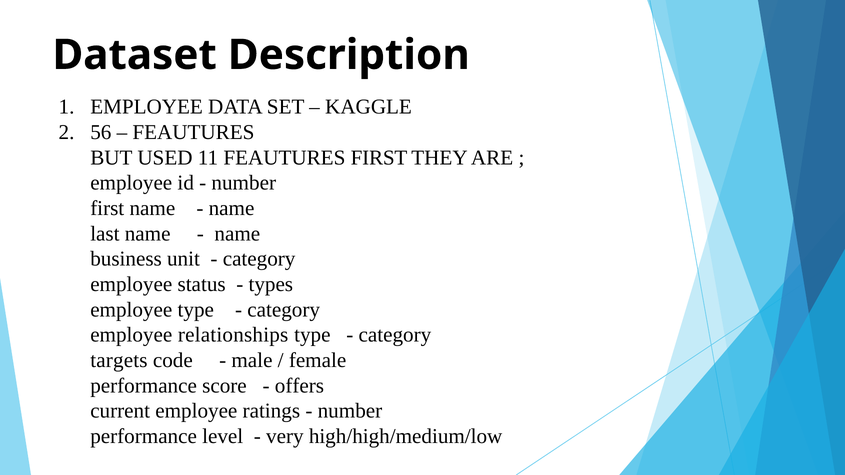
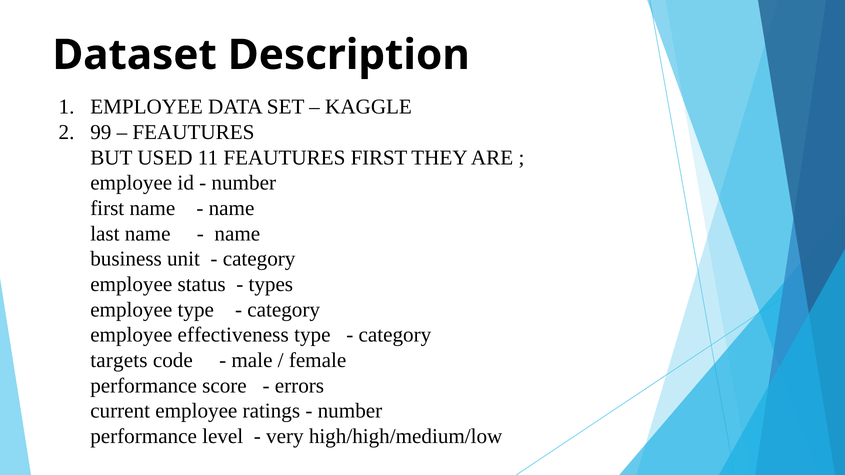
56: 56 -> 99 (101, 132)
relationships: relationships -> effectiveness (233, 335)
offers: offers -> errors (299, 386)
